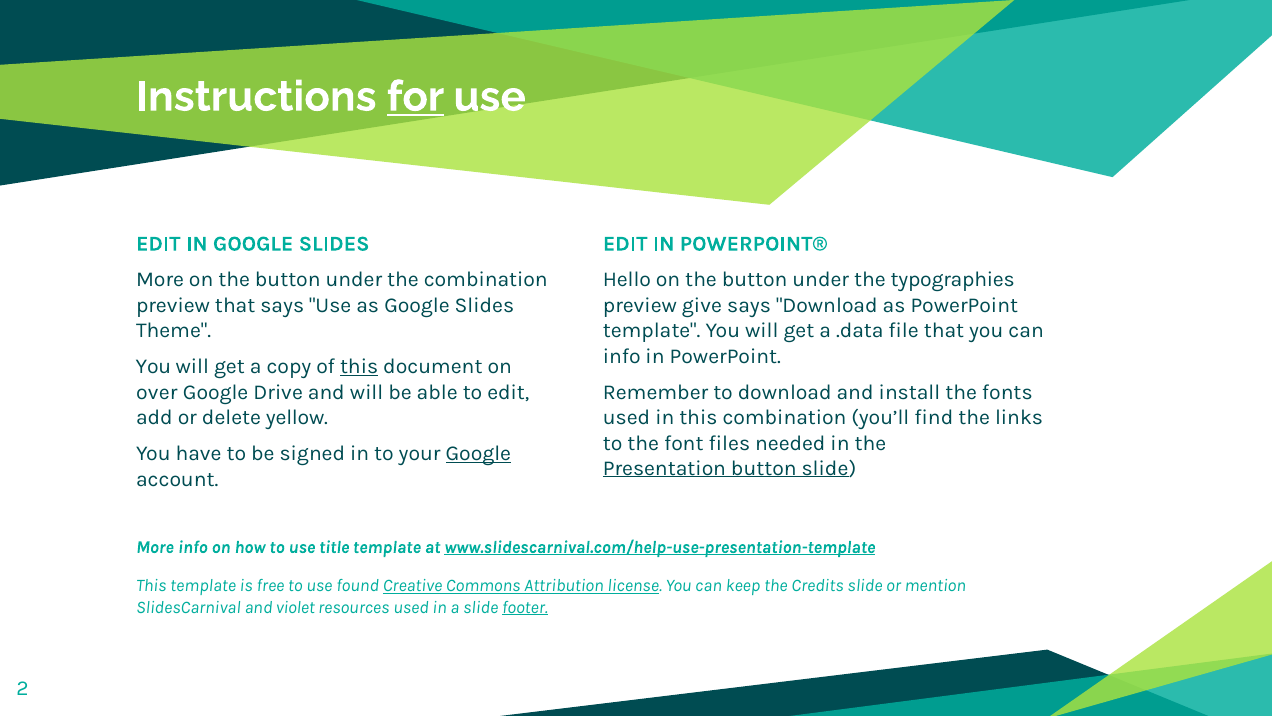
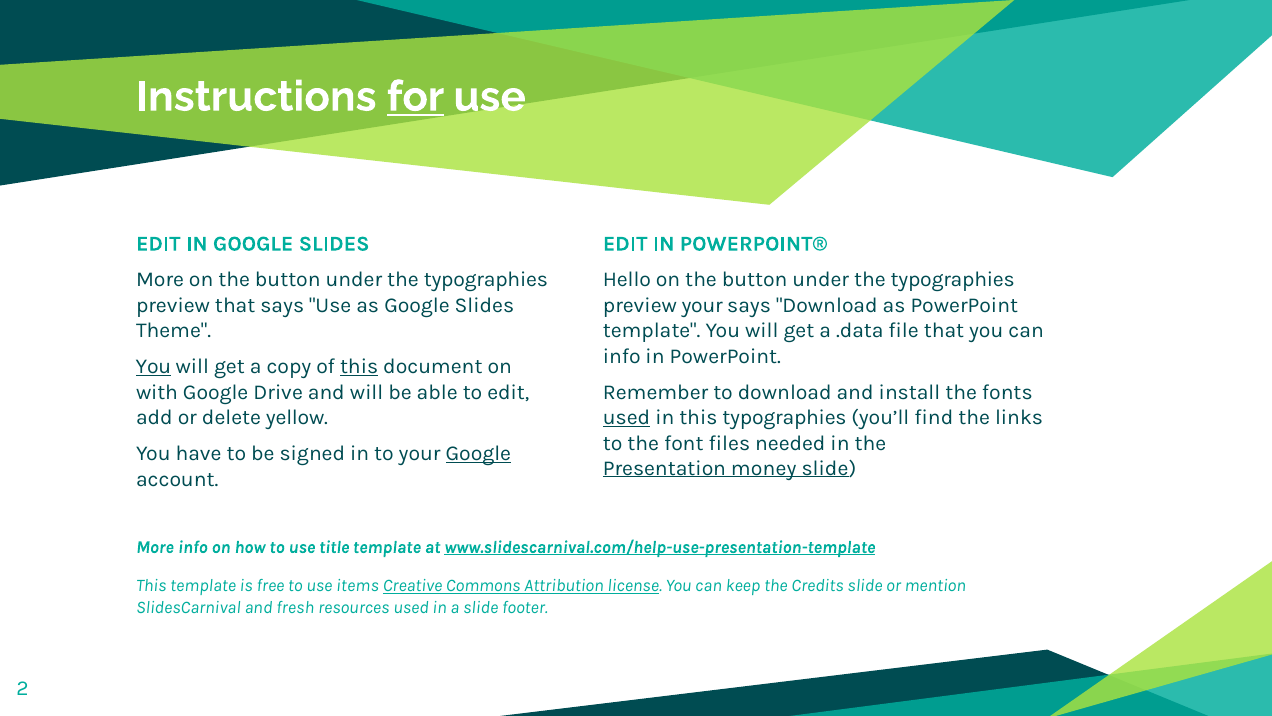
combination: combination -> typographies (486, 279)
preview give: give -> your (702, 305)
You underline: none -> present (153, 366)
over: over -> with (157, 392)
used underline: none -> present (627, 417)
this combination: combination -> typographies (785, 417)
Presentation button: button -> money (764, 468)
found: found -> items (357, 586)
violet: violet -> fresh (295, 607)
footer underline: present -> none (525, 607)
